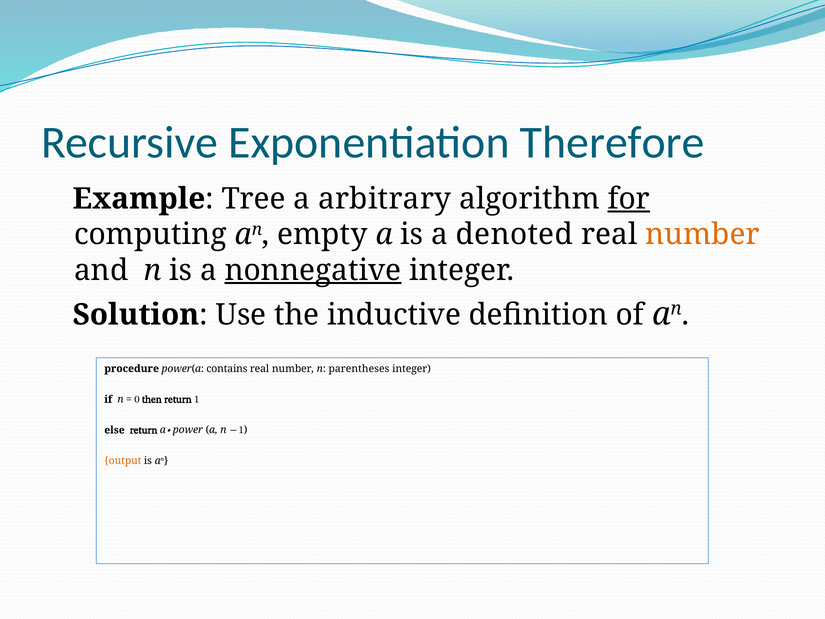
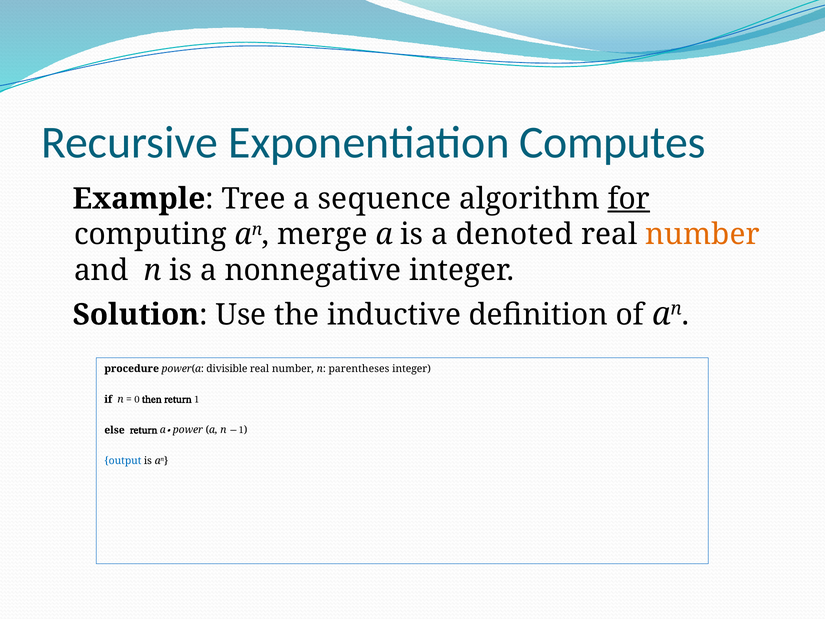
Therefore: Therefore -> Computes (612, 142)
arbitrary: arbitrary -> sequence (385, 199)
empty: empty -> merge (322, 234)
nonnegative underline: present -> none (313, 270)
contains: contains -> divisible (227, 368)
output colour: orange -> blue (123, 461)
